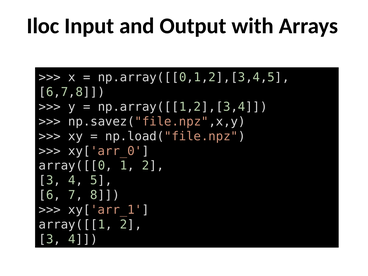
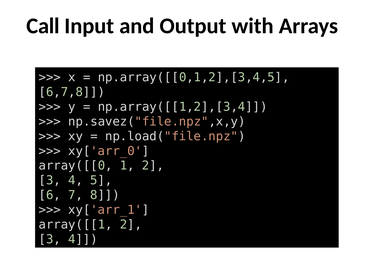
Iloc: Iloc -> Call (43, 26)
